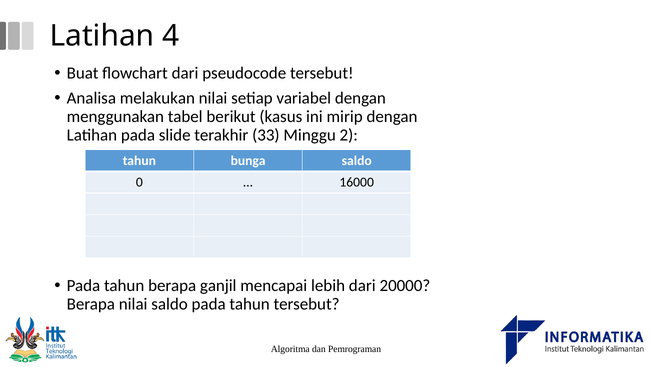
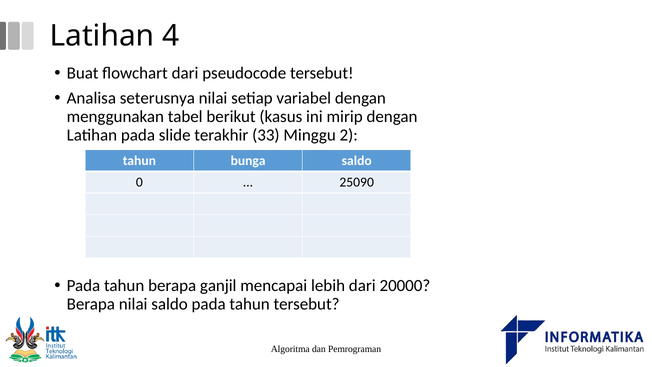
melakukan: melakukan -> seterusnya (157, 98)
16000: 16000 -> 25090 (357, 182)
